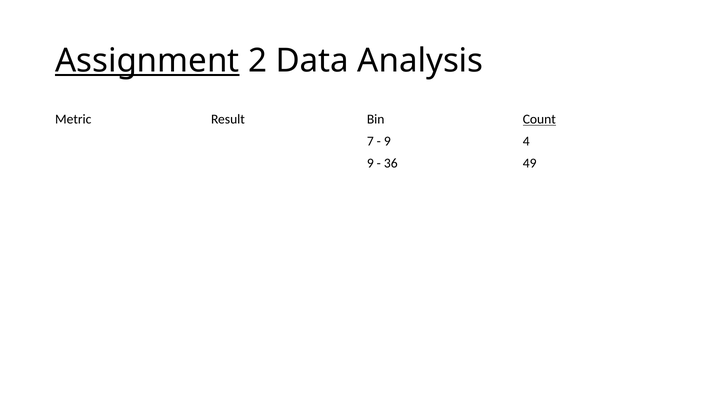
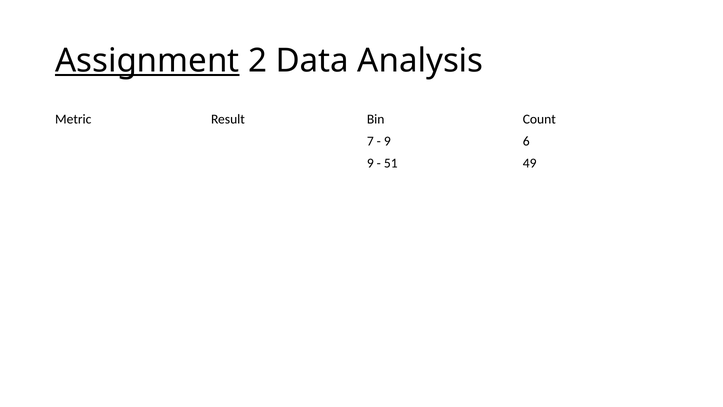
Count underline: present -> none (539, 119)
4: 4 -> 6 (526, 141)
36: 36 -> 51 (391, 163)
